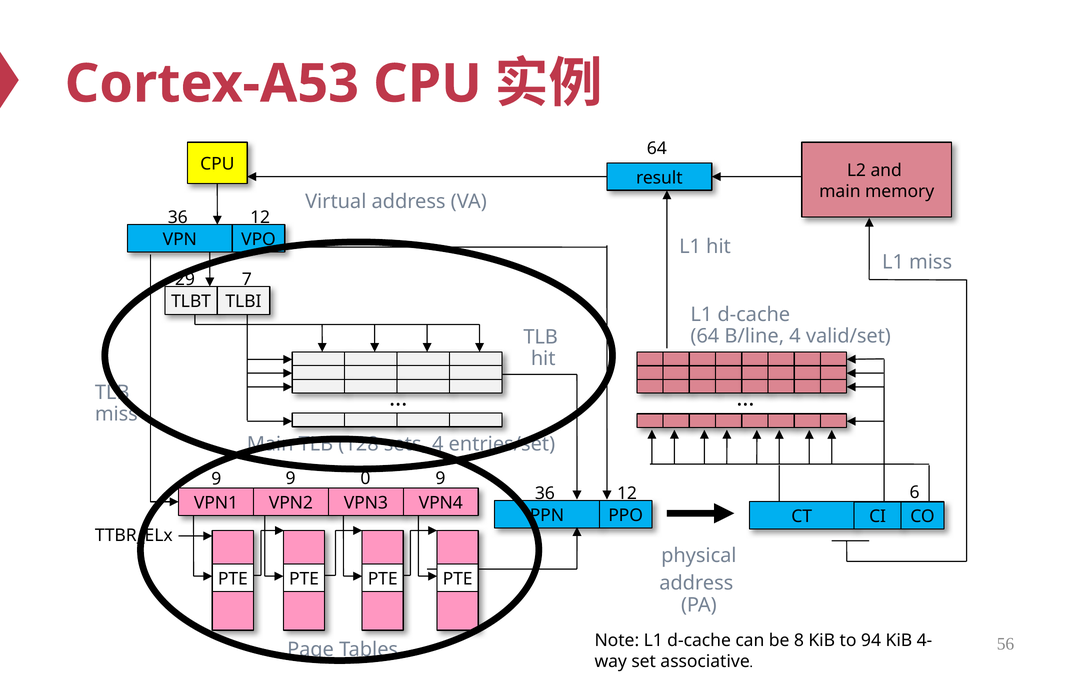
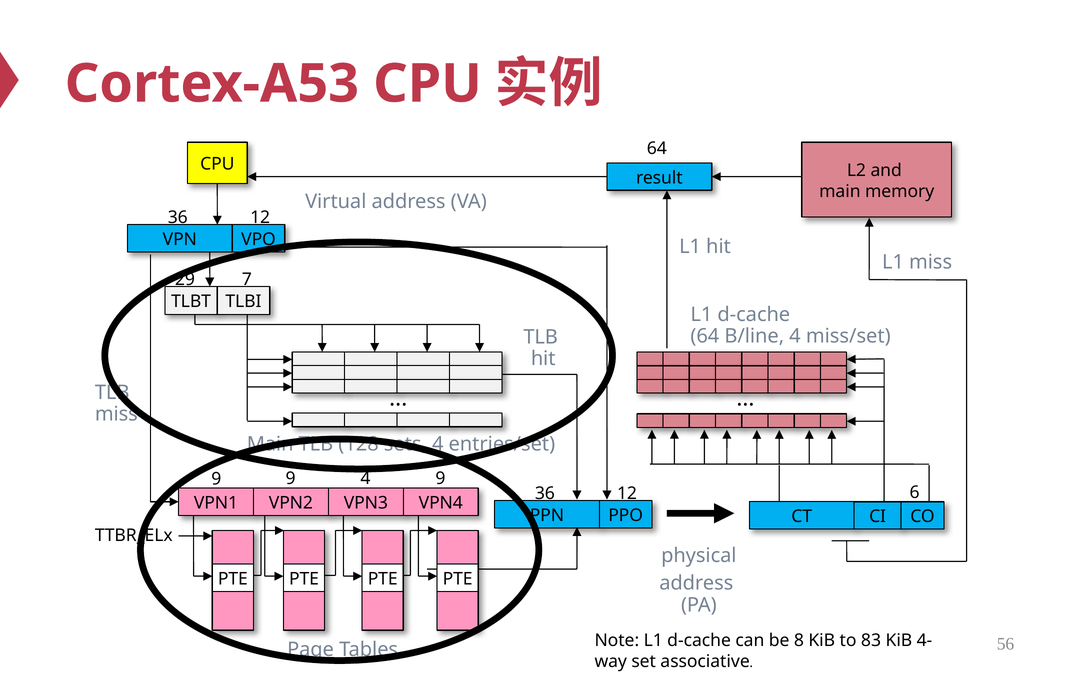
valid/set: valid/set -> miss/set (848, 336)
9 0: 0 -> 4 (365, 479)
94: 94 -> 83 (871, 641)
